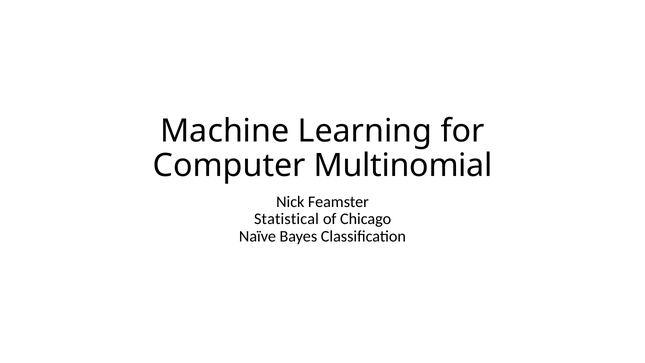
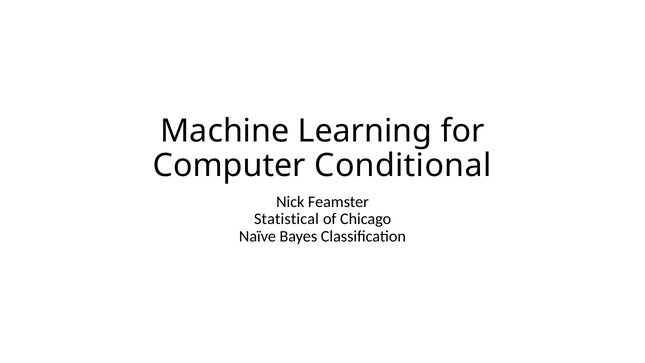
Multinomial: Multinomial -> Conditional (403, 166)
